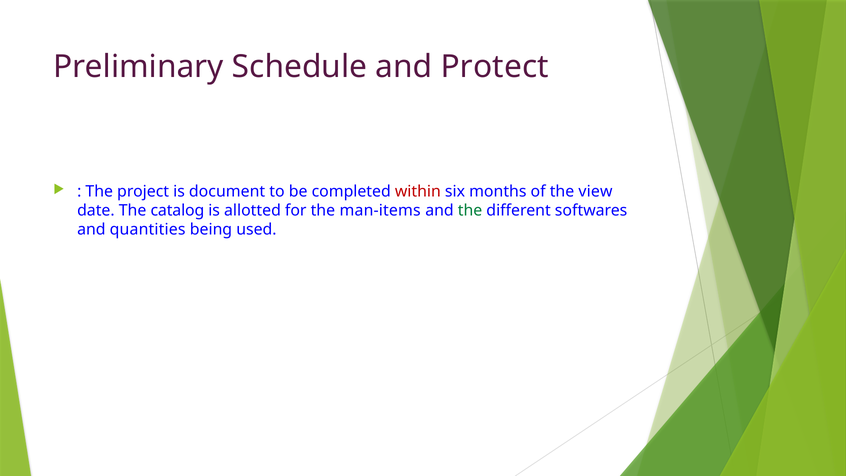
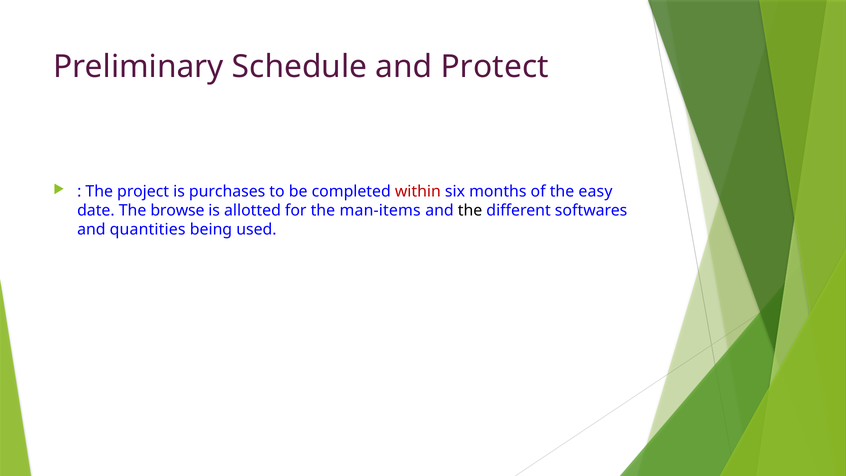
document: document -> purchases (227, 192)
view: view -> easy (595, 192)
catalog: catalog -> browse (177, 211)
the colour: green -> black (470, 211)
